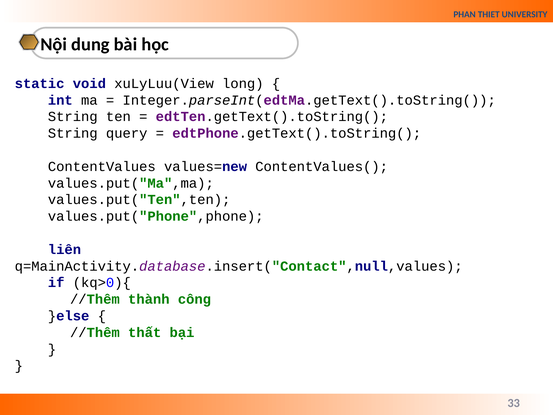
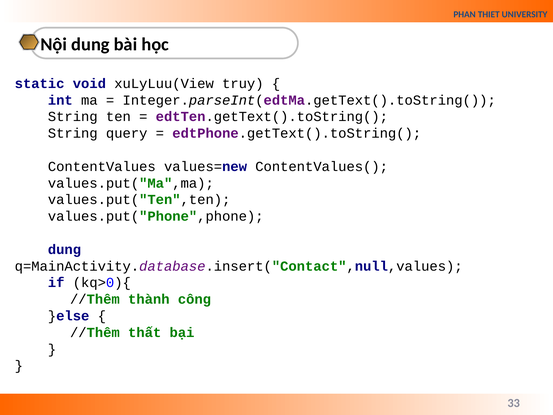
long: long -> truy (243, 83)
liên: liên -> dung (64, 249)
